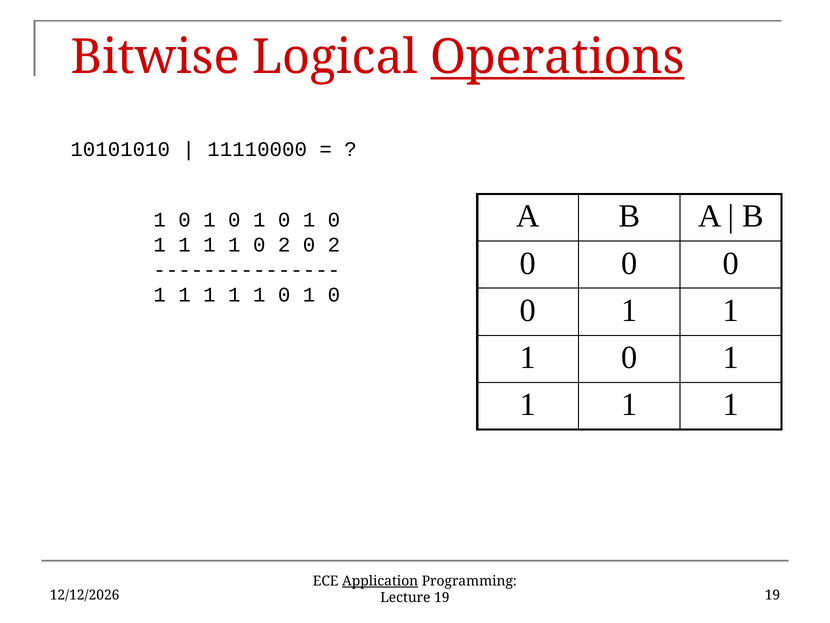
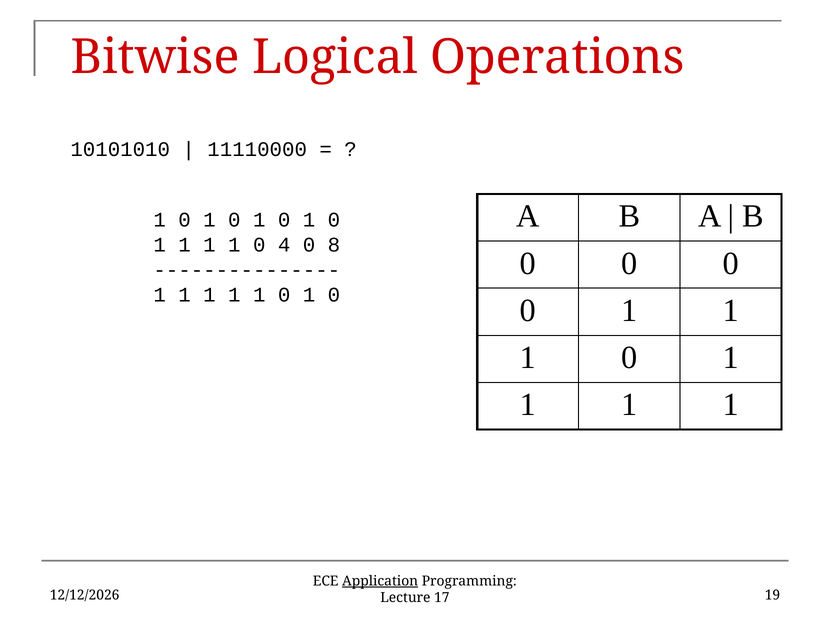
Operations underline: present -> none (558, 57)
1 0 2: 2 -> 4 (284, 245)
2: 2 -> 8 (334, 245)
Lecture 19: 19 -> 17 (442, 597)
